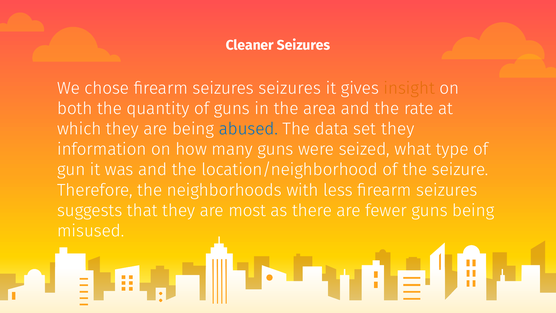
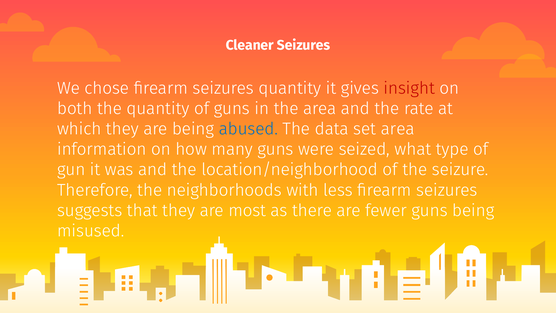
seizures seizures: seizures -> quantity (290, 88)
insight colour: orange -> red (409, 88)
set they: they -> area (398, 129)
